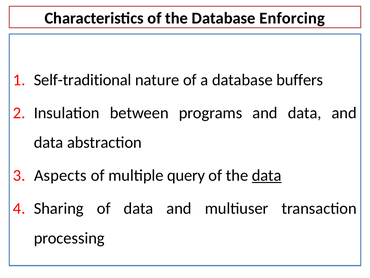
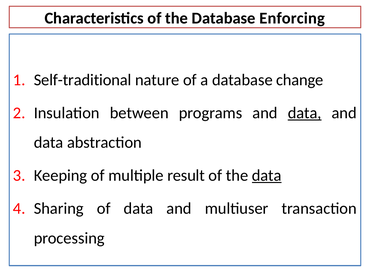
buffers: buffers -> change (300, 80)
data underline: none -> present (305, 113)
Aspects: Aspects -> Keeping (60, 175)
query: query -> result (186, 175)
